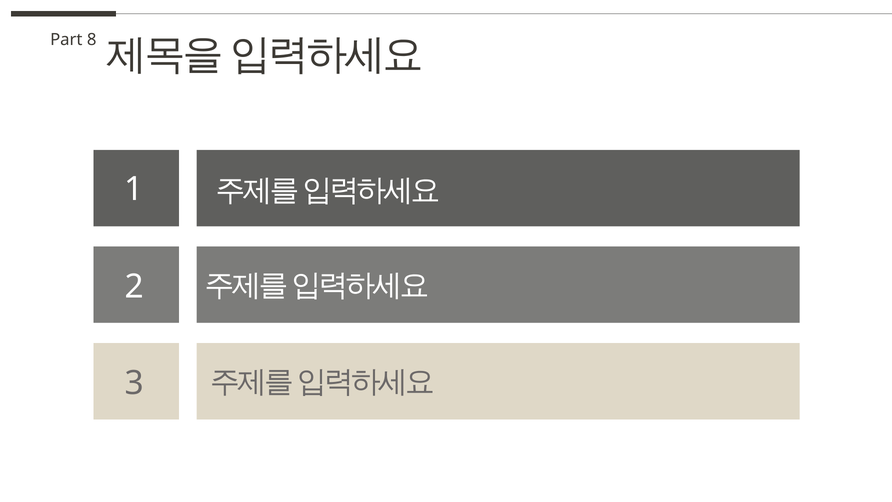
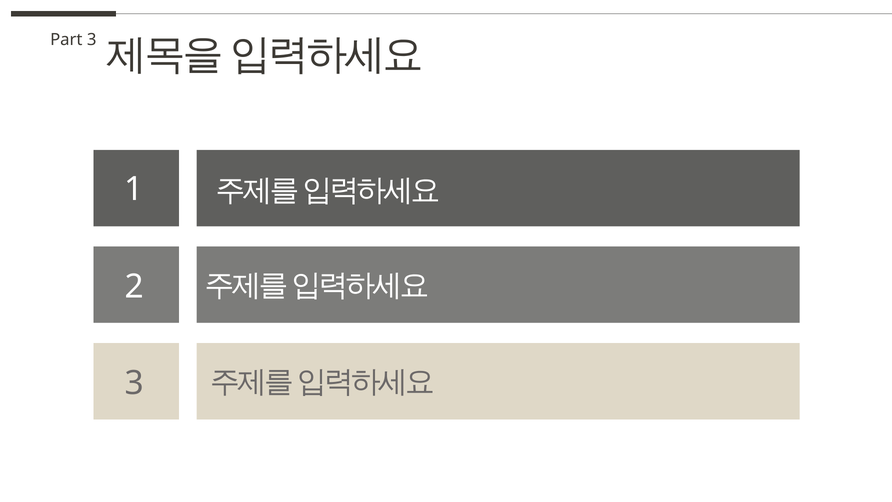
Part 8: 8 -> 3 (92, 40)
